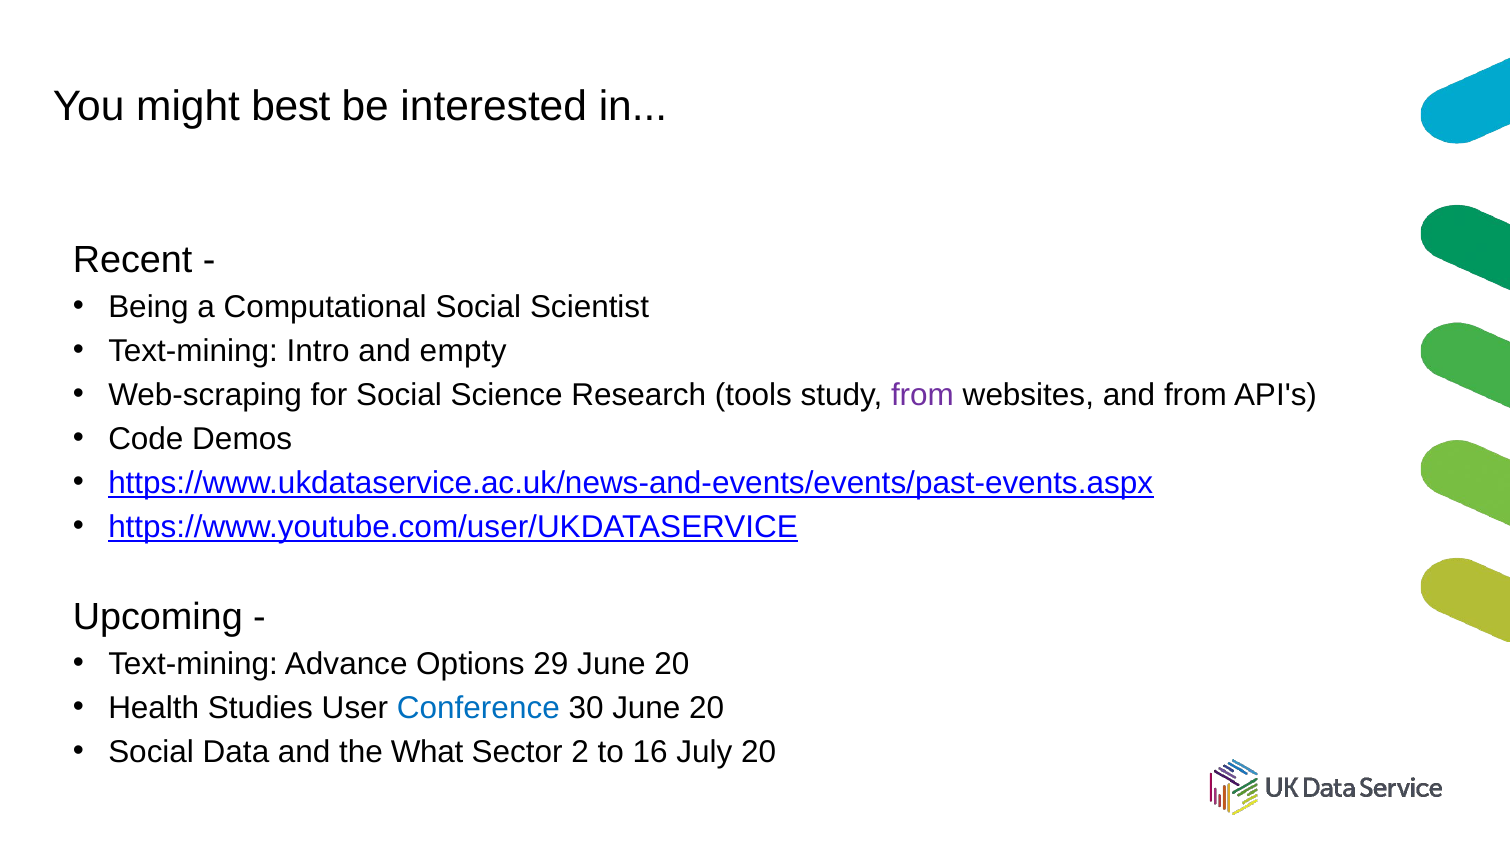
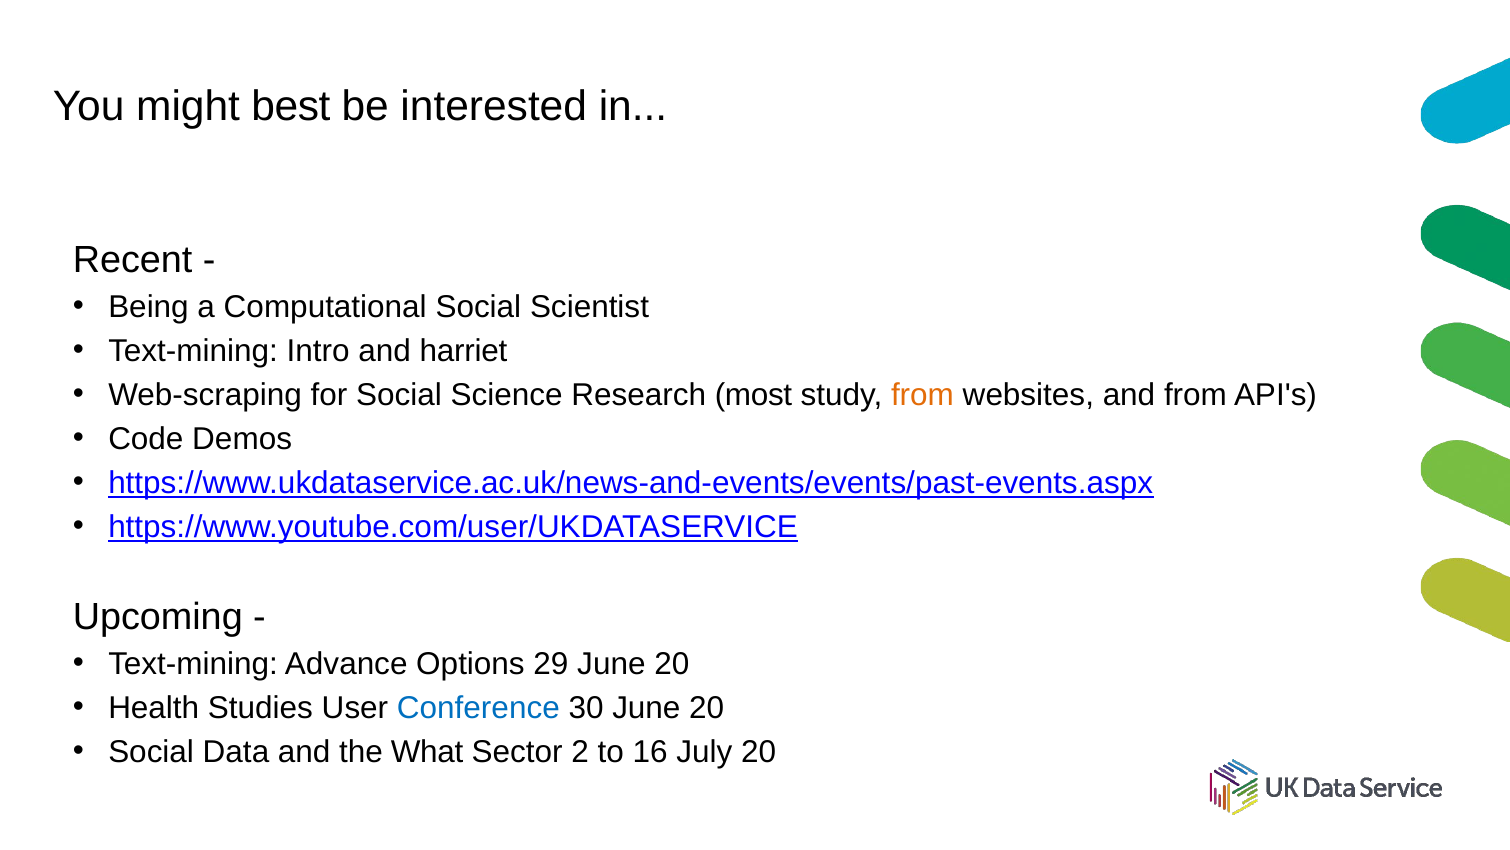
empty: empty -> harriet (463, 351)
tools: tools -> most (754, 395)
from colour: purple -> orange (922, 395)
